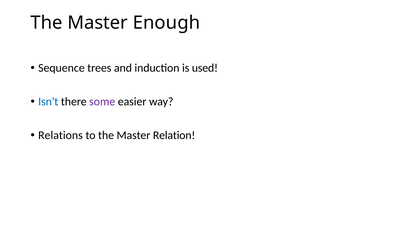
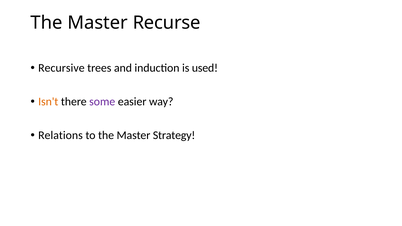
Enough: Enough -> Recurse (167, 23)
Sequence: Sequence -> Recursive (61, 68)
Isn't colour: blue -> orange (48, 102)
Relation: Relation -> Strategy (174, 135)
